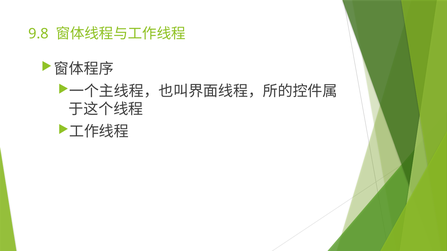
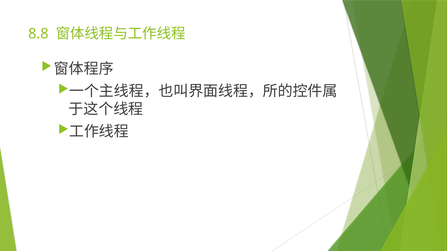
9.8: 9.8 -> 8.8 (38, 34)
